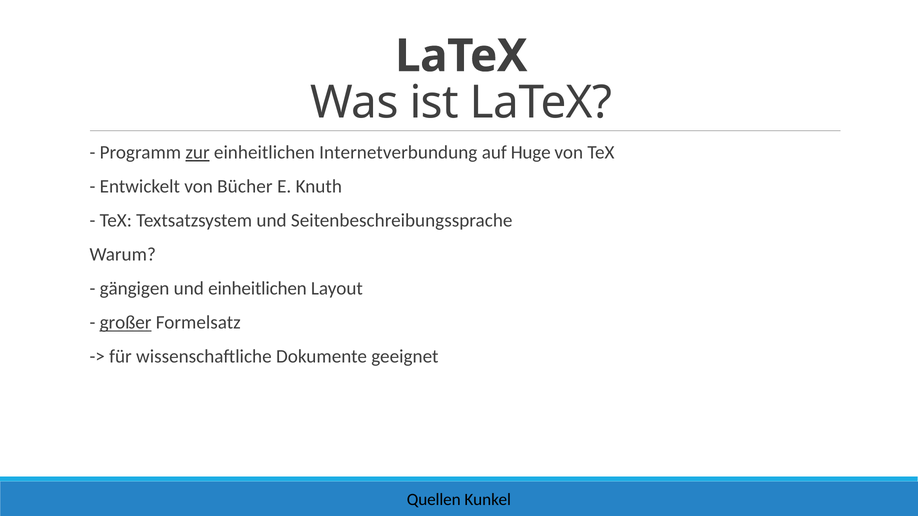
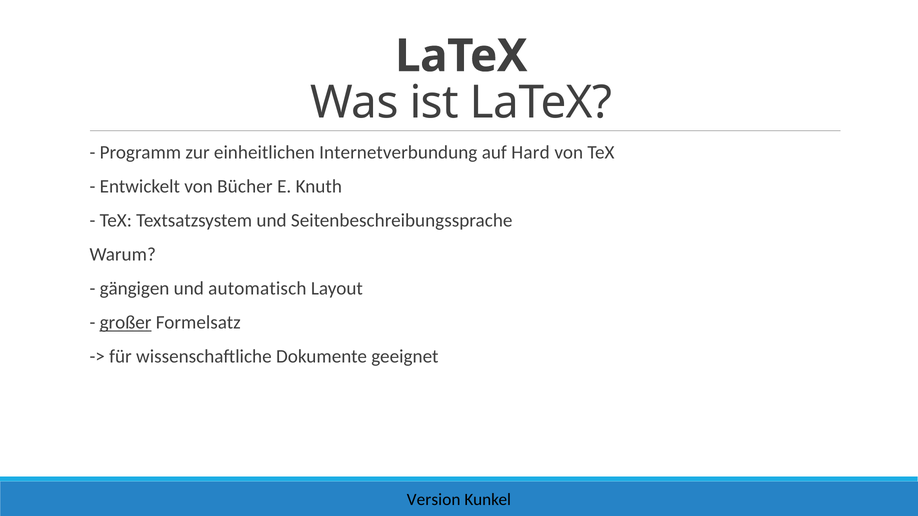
zur underline: present -> none (198, 153)
Huge: Huge -> Hard (531, 153)
und einheitlichen: einheitlichen -> automatisch (257, 289)
Quellen: Quellen -> Version (434, 500)
